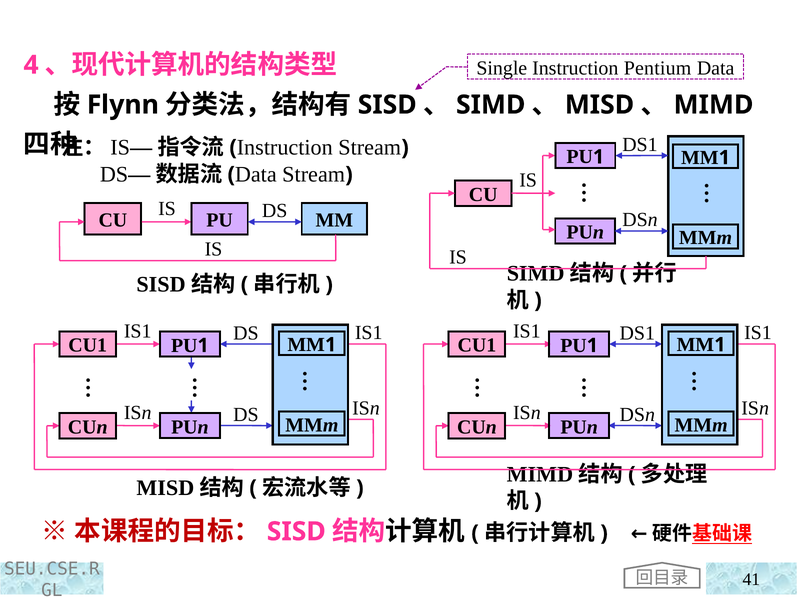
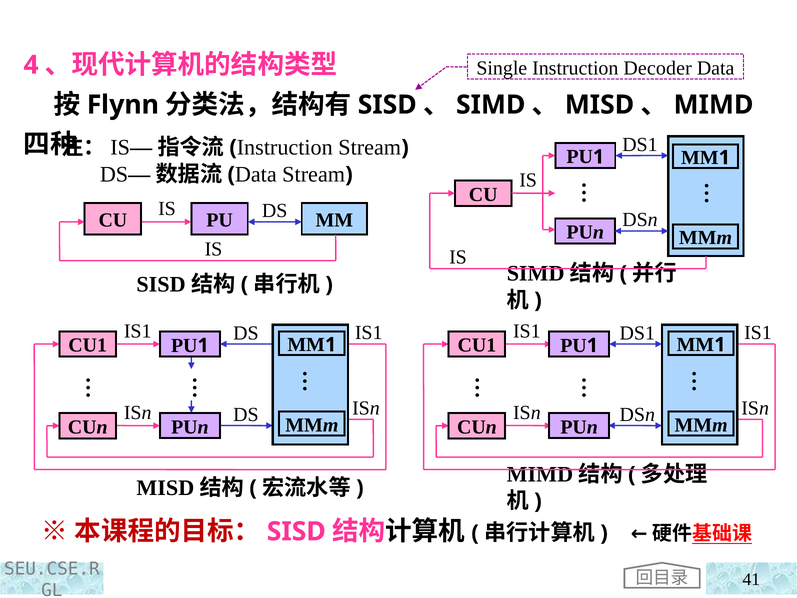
Pentium: Pentium -> Decoder (658, 68)
